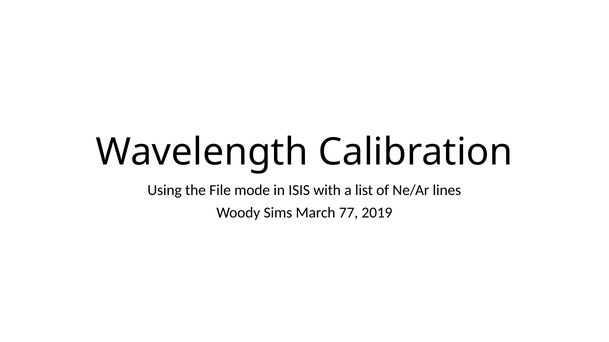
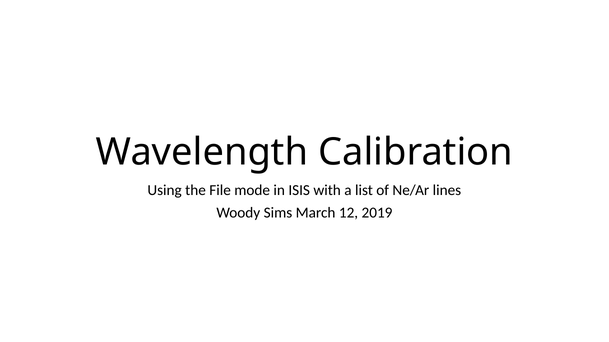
77: 77 -> 12 (349, 213)
